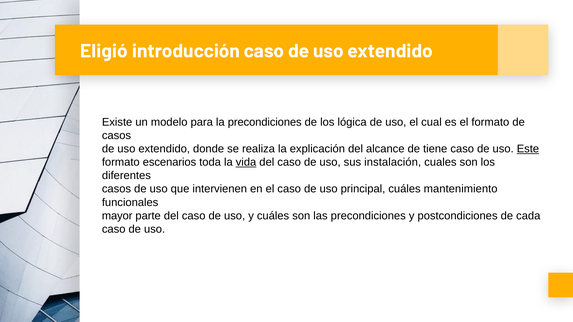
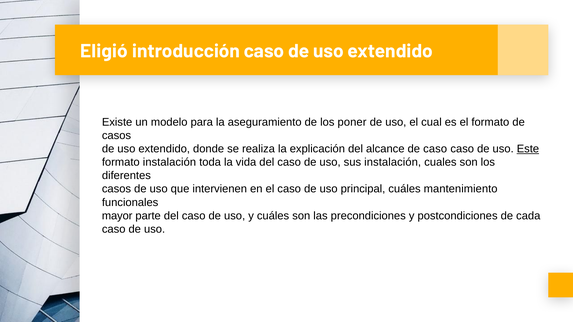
la precondiciones: precondiciones -> aseguramiento (265, 122)
lógica: lógica -> poner (352, 122)
de tiene: tiene -> caso (435, 149)
formato escenarios: escenarios -> instalación (169, 162)
vida underline: present -> none (246, 162)
